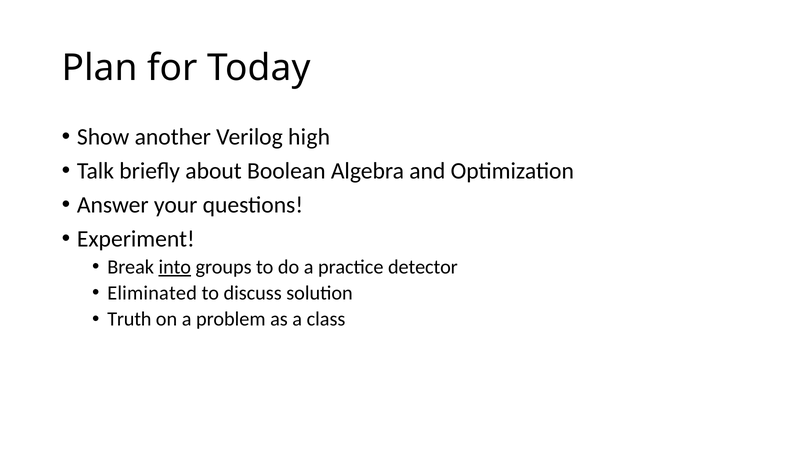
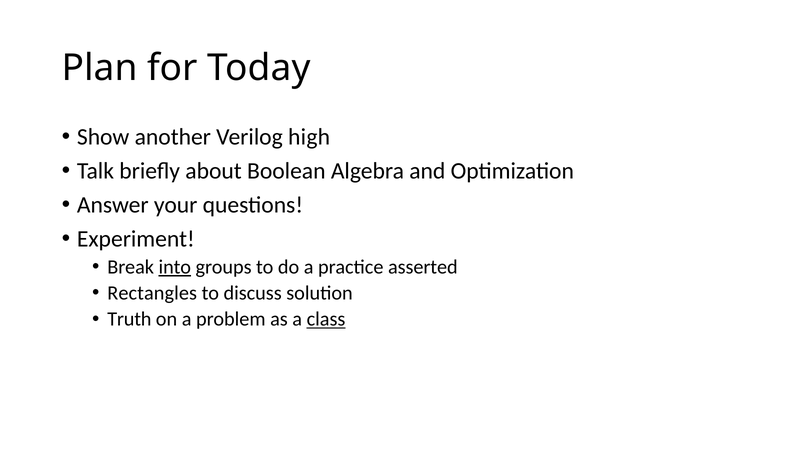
detector: detector -> asserted (423, 267)
Eliminated: Eliminated -> Rectangles (152, 293)
class underline: none -> present (326, 319)
